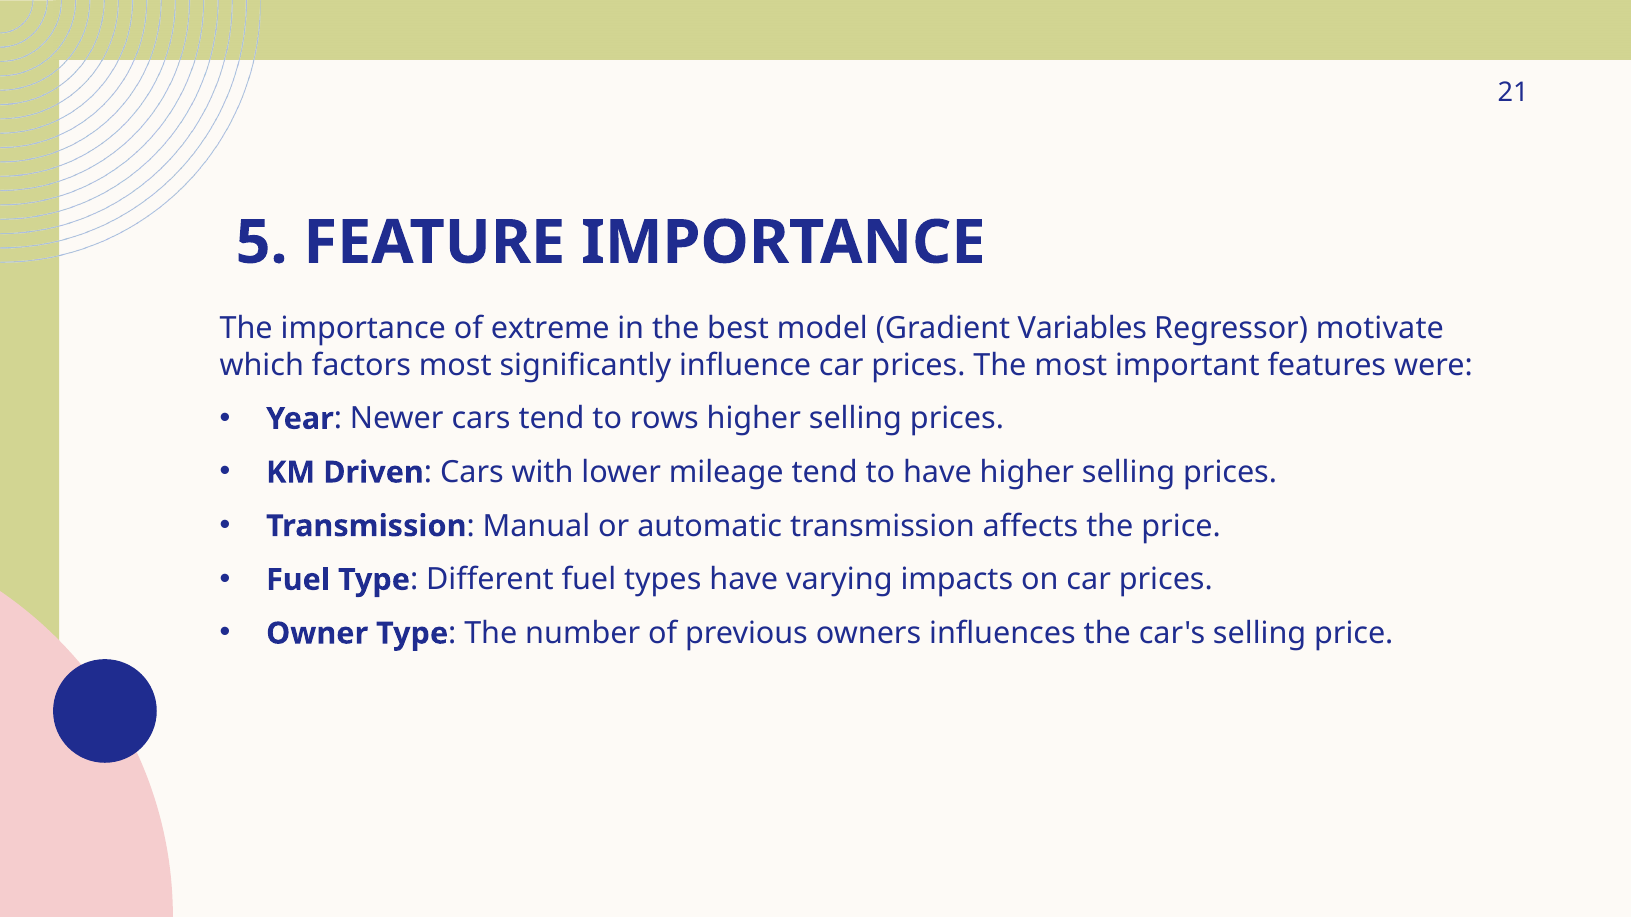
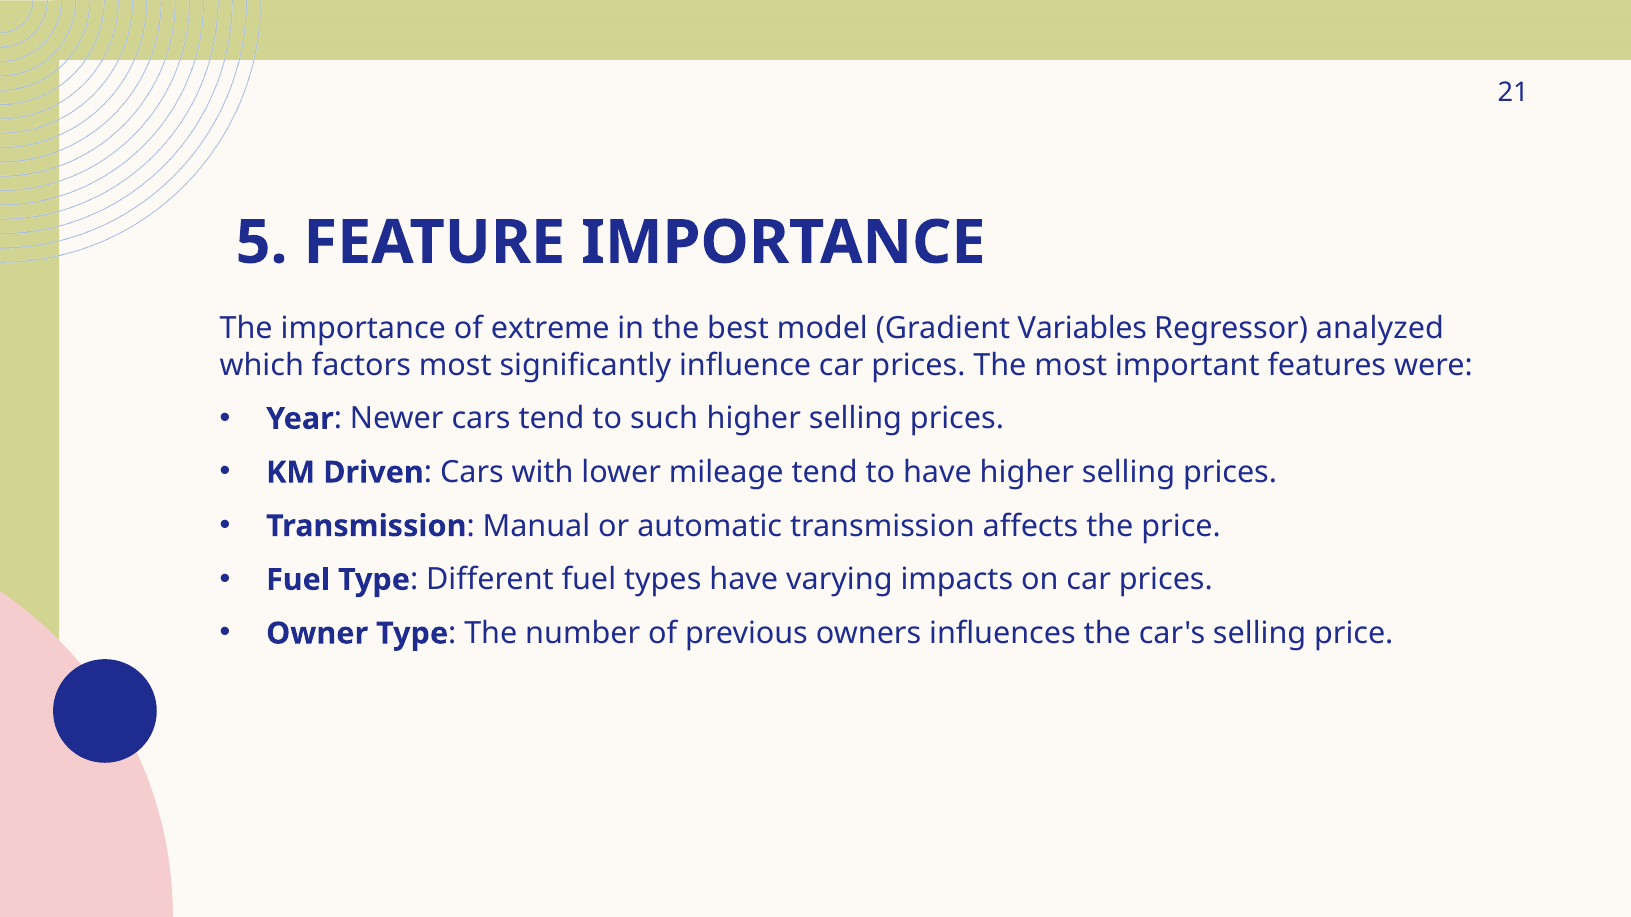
motivate: motivate -> analyzed (1380, 329)
rows: rows -> such (664, 419)
